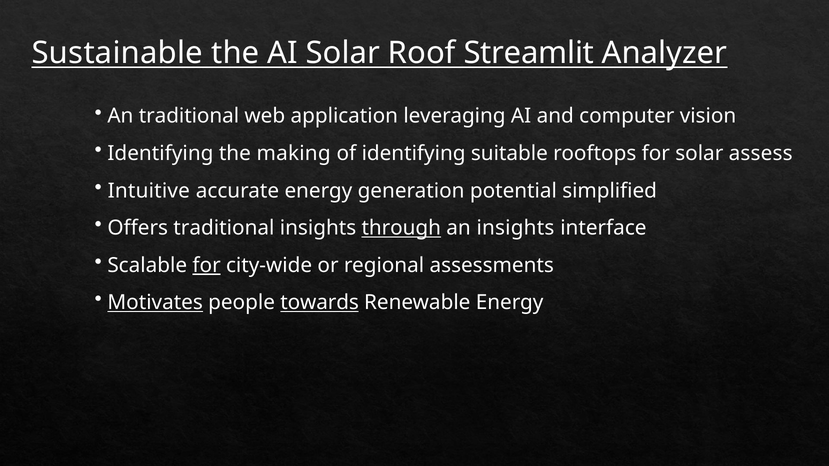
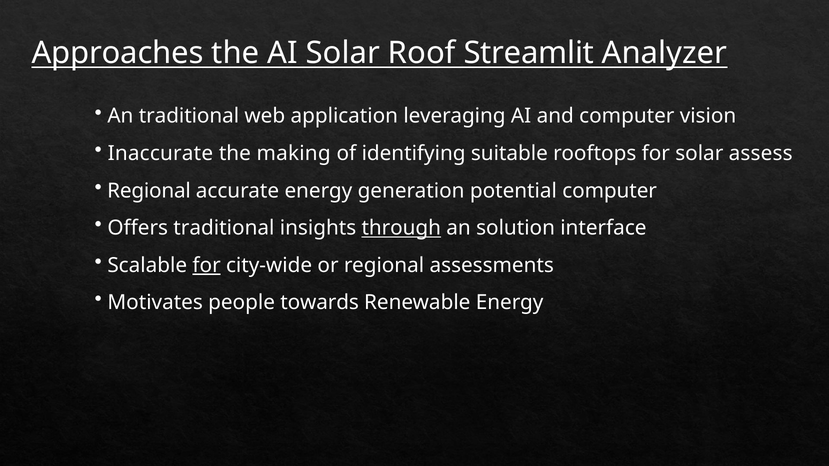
Sustainable: Sustainable -> Approaches (118, 53)
Identifying: Identifying -> Inaccurate (160, 154)
Intuitive: Intuitive -> Regional (149, 191)
potential simplified: simplified -> computer (610, 191)
an insights: insights -> solution (516, 228)
Motivates underline: present -> none (155, 303)
towards underline: present -> none (320, 303)
